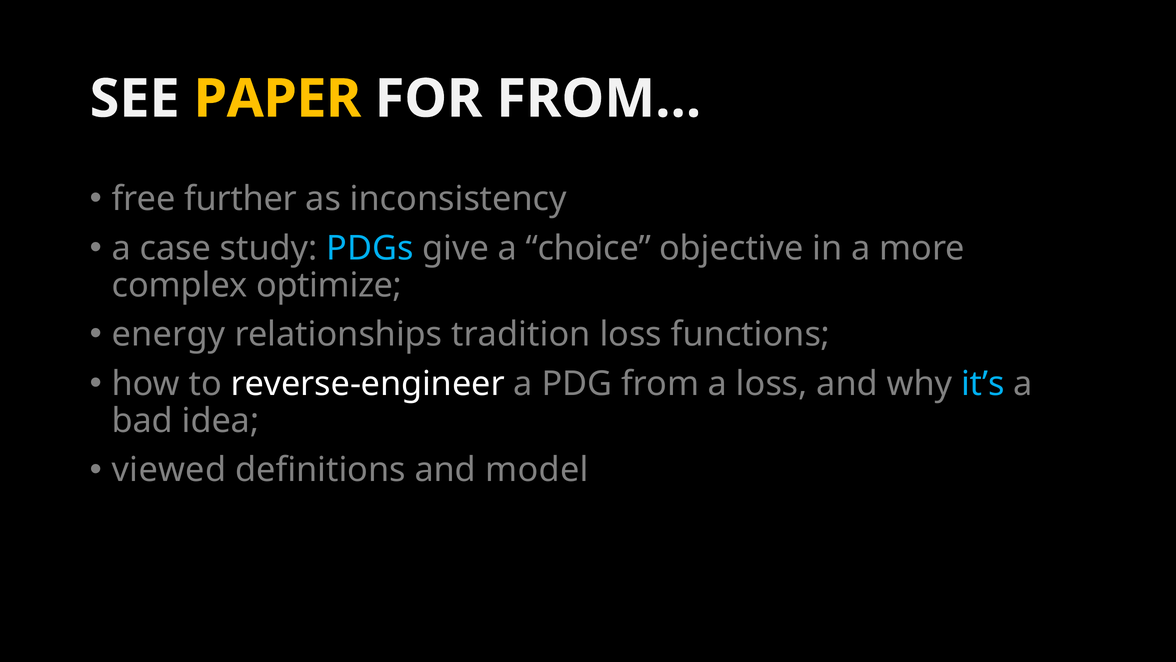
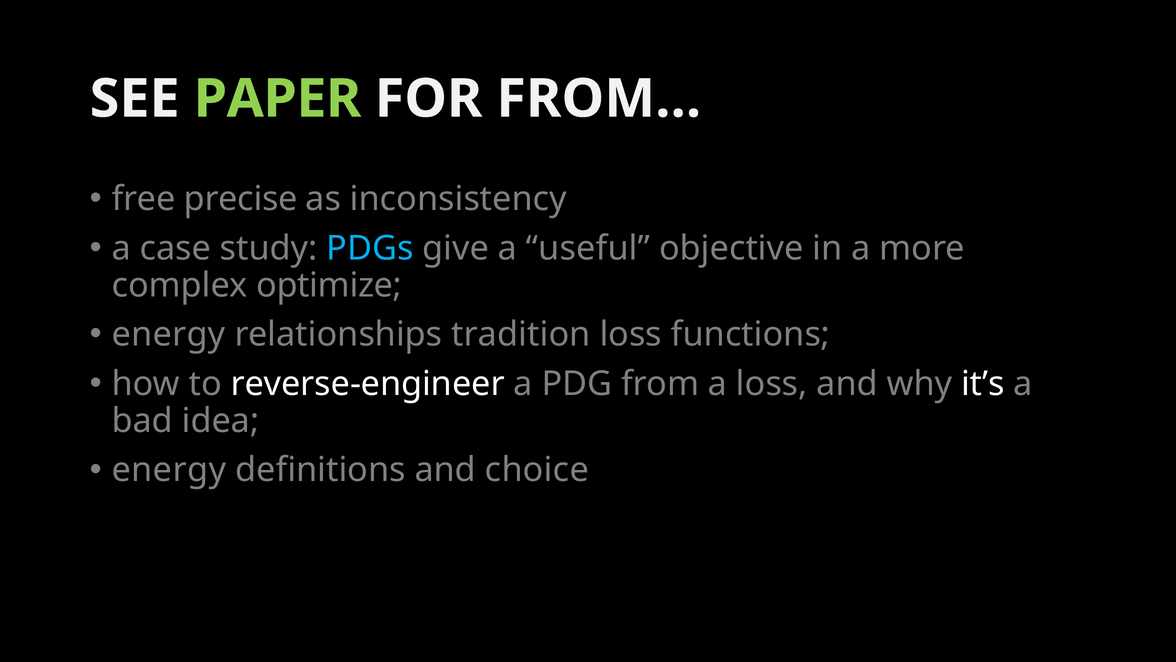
PAPER colour: yellow -> light green (277, 99)
further: further -> precise (241, 199)
choice: choice -> useful (588, 248)
it’s colour: light blue -> white (983, 383)
viewed: viewed -> energy (169, 470)
model: model -> choice (537, 470)
